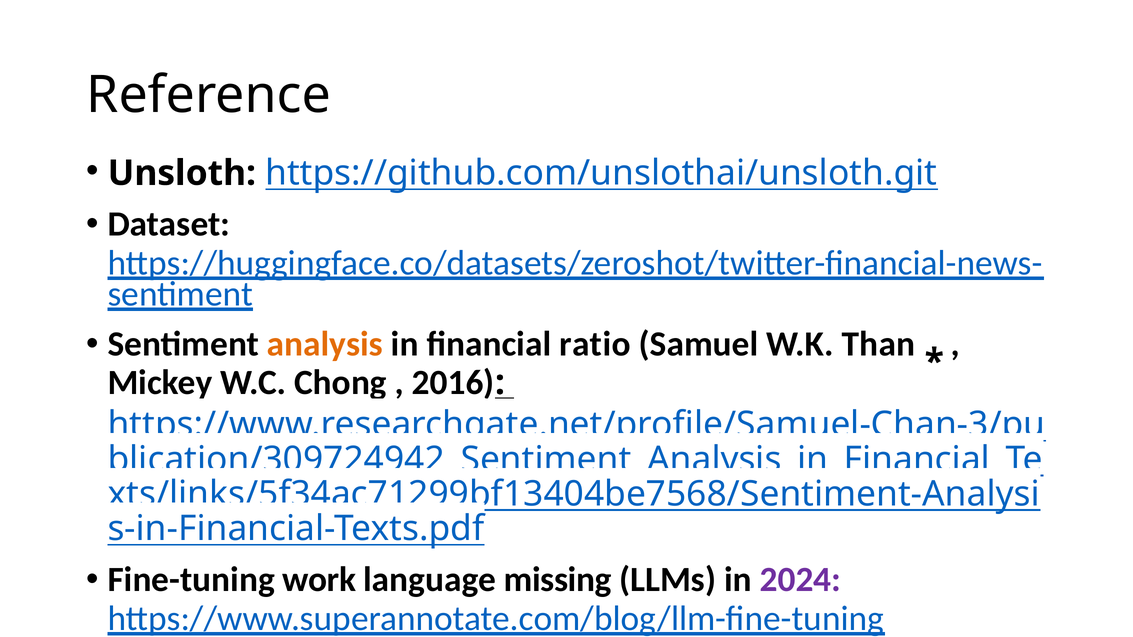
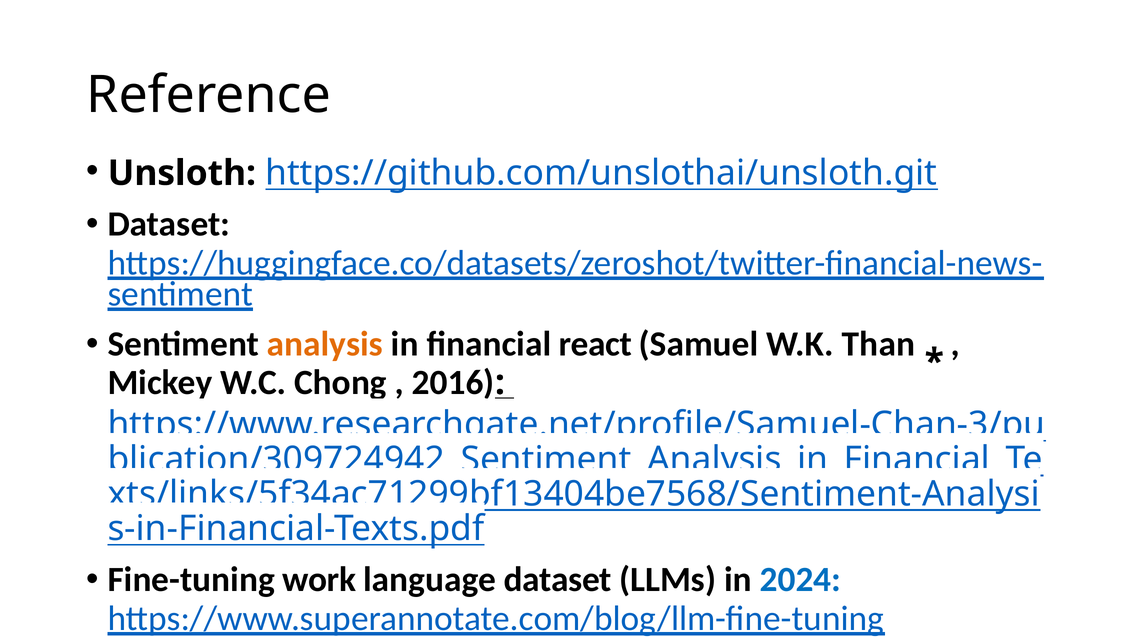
ratio: ratio -> react (595, 344)
language missing: missing -> dataset (558, 580)
2024 colour: purple -> blue (800, 580)
